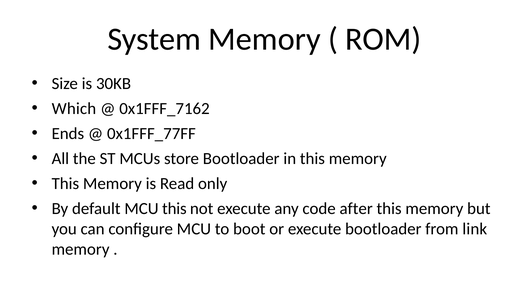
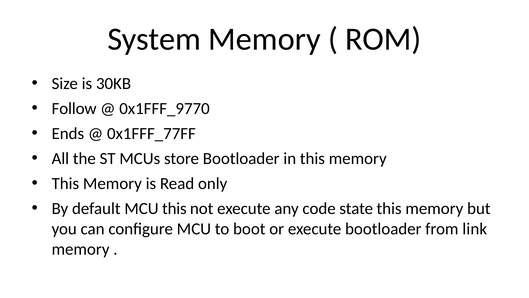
Which: Which -> Follow (74, 108)
0x1FFF_7162: 0x1FFF_7162 -> 0x1FFF_9770 (164, 108)
after: after -> state (356, 208)
